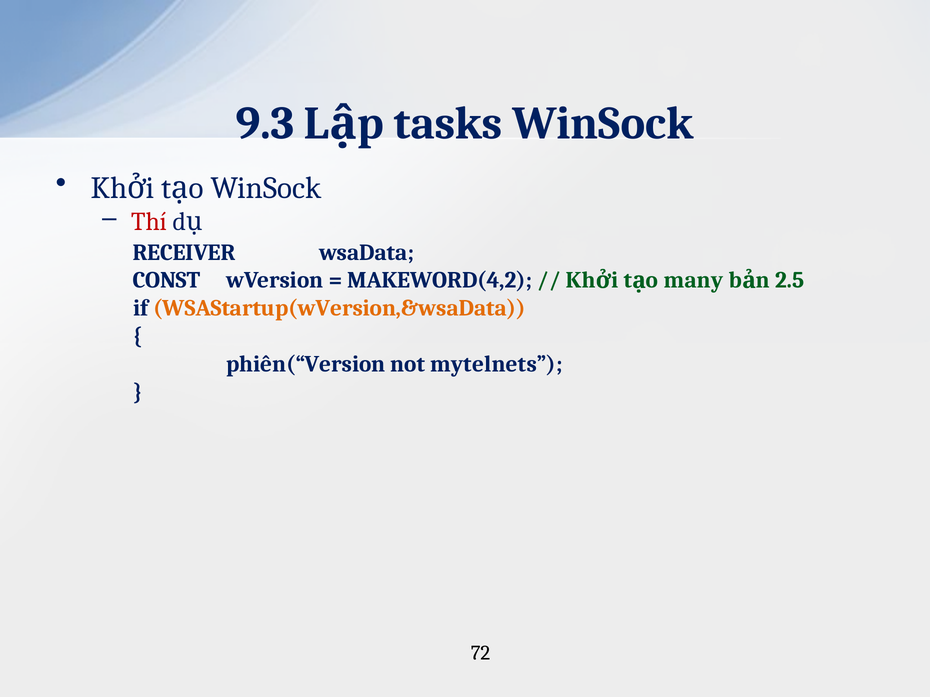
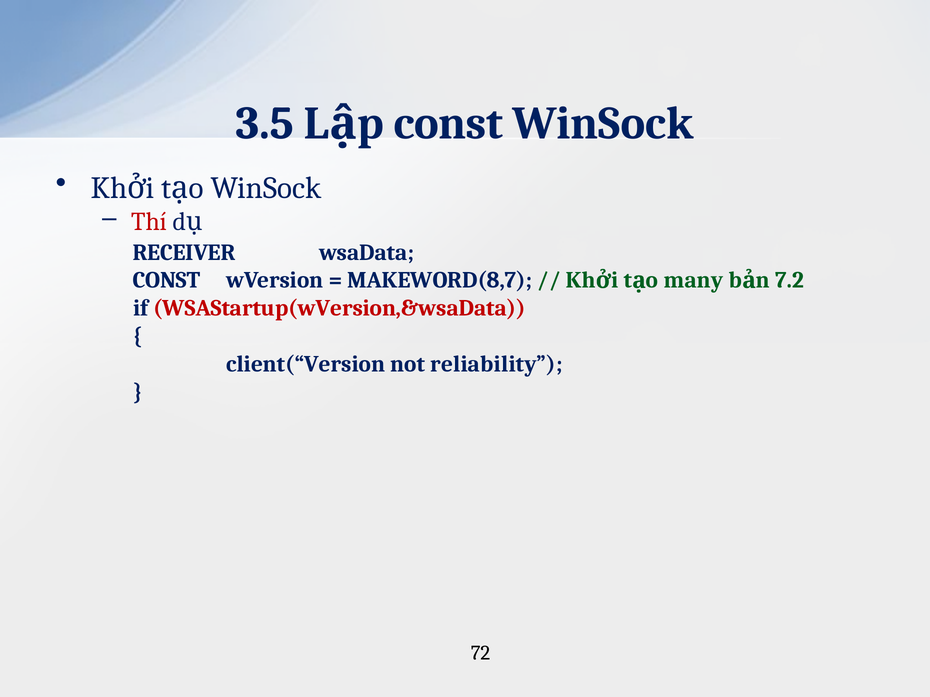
9.3: 9.3 -> 3.5 (265, 124)
tasks: tasks -> const (448, 124)
MAKEWORD(4,2: MAKEWORD(4,2 -> MAKEWORD(8,7 (440, 281)
2.5: 2.5 -> 7.2 (790, 281)
WSAStartup(wVersion,&wsaData colour: orange -> red (339, 308)
phiên(“Version: phiên(“Version -> client(“Version (306, 364)
mytelnets: mytelnets -> reliability (496, 364)
